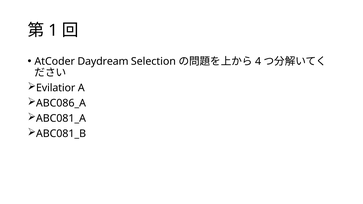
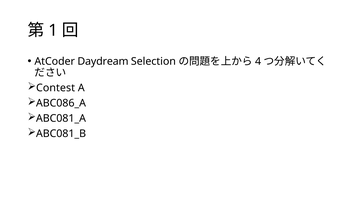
Evilatior: Evilatior -> Contest (56, 88)
